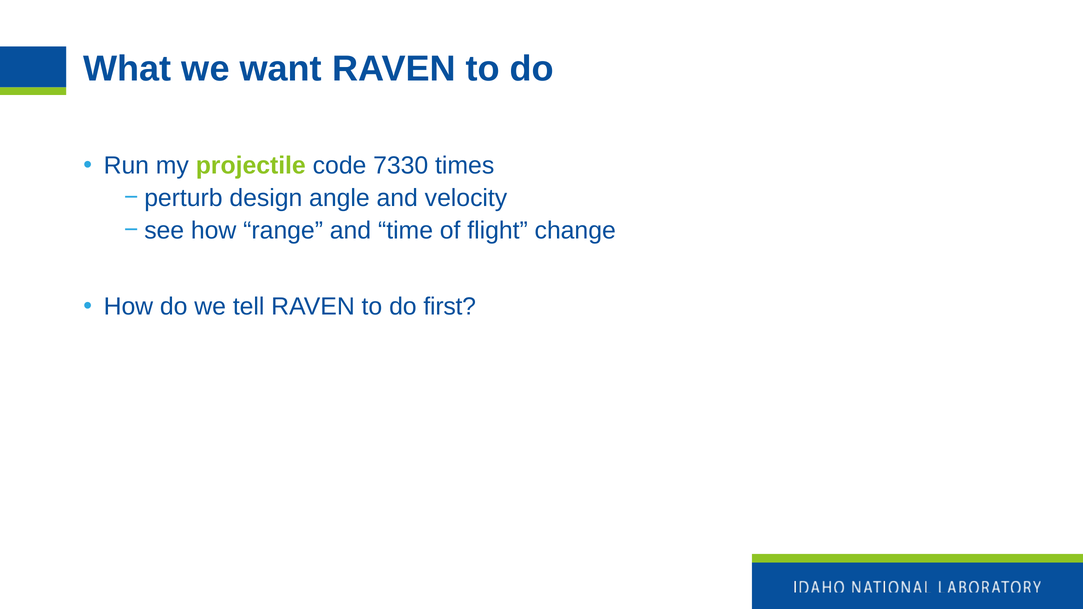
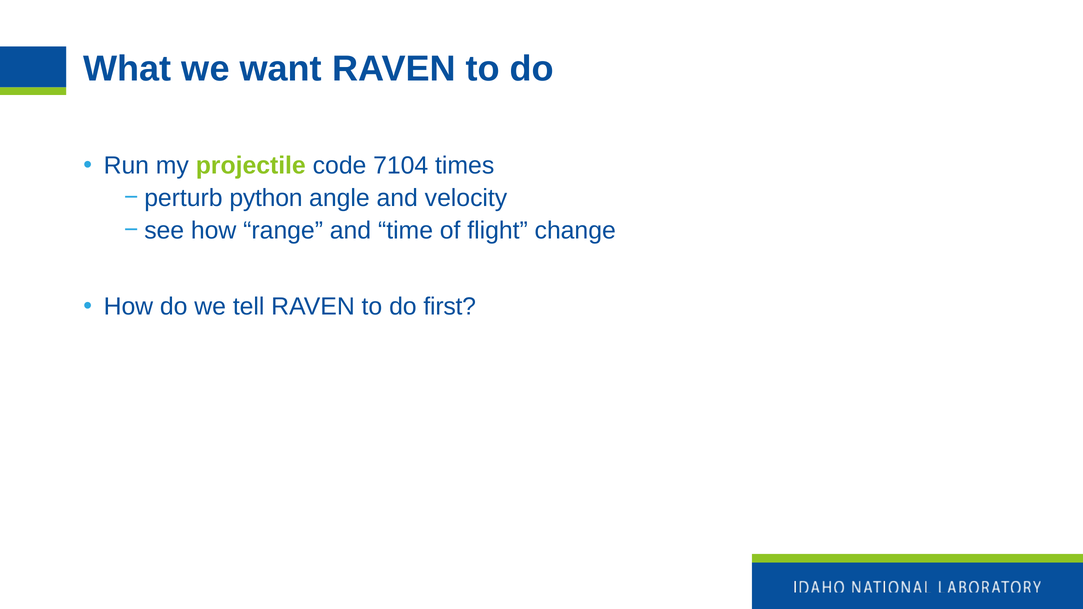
7330: 7330 -> 7104 (401, 166)
design: design -> python (266, 198)
